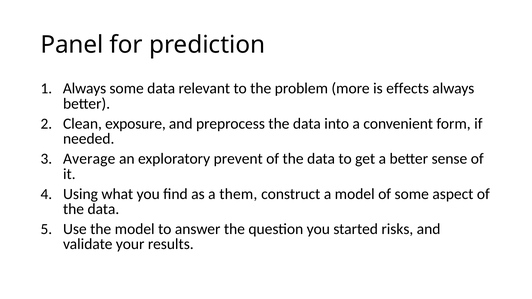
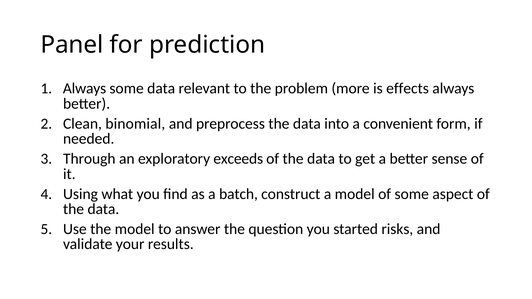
exposure: exposure -> binomial (135, 124)
Average: Average -> Through (89, 159)
prevent: prevent -> exceeds (238, 159)
them: them -> batch (238, 194)
